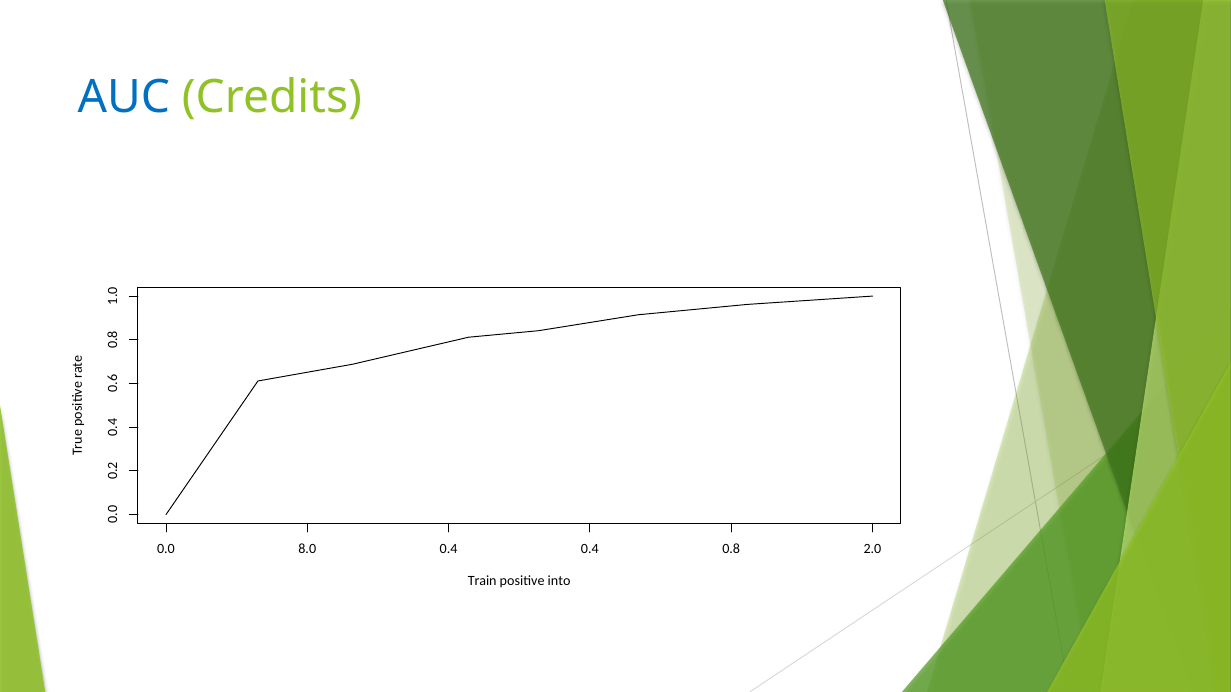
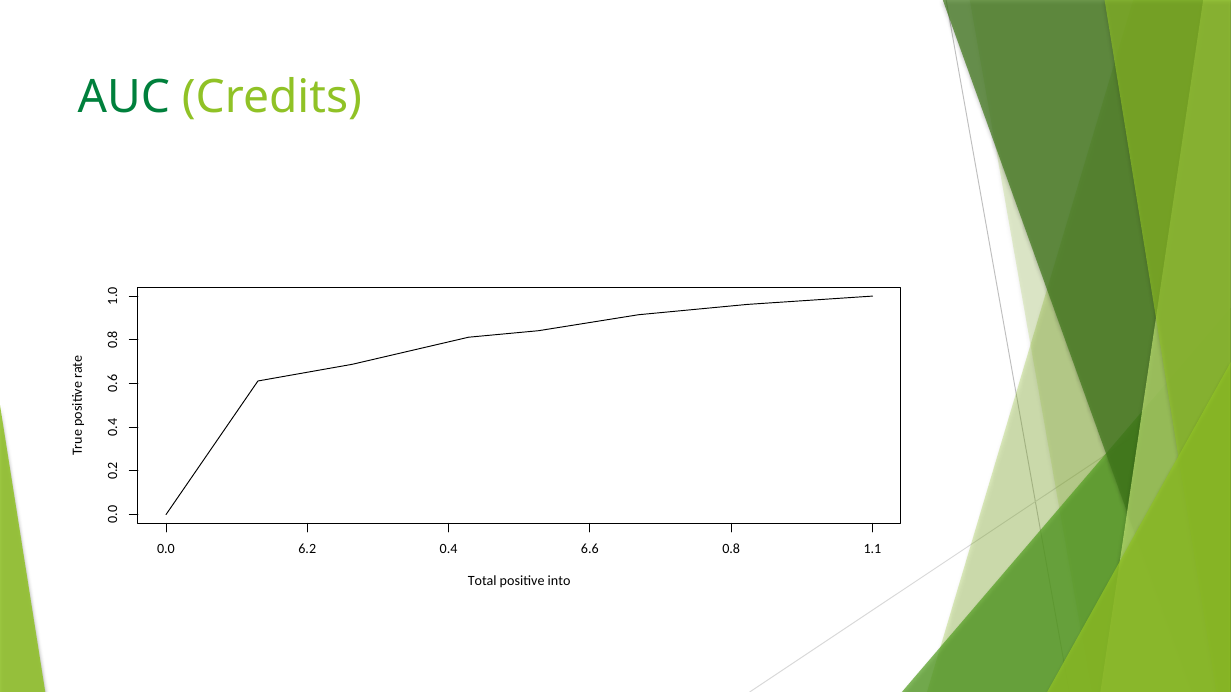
AUC colour: blue -> green (124, 97)
8.0: 8.0 -> 6.2 (307, 549)
0.4 0.4: 0.4 -> 6.6 (590, 549)
2.0: 2.0 -> 1.1 (872, 549)
Train: Train -> Total (482, 581)
